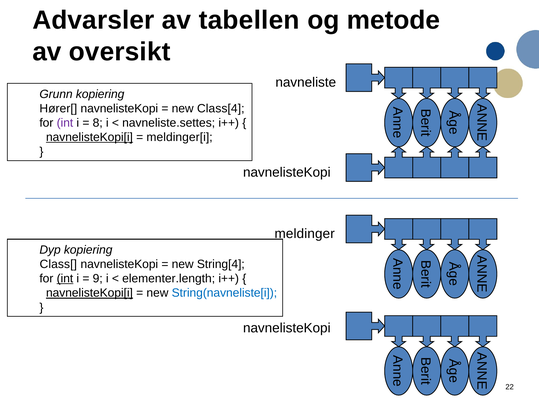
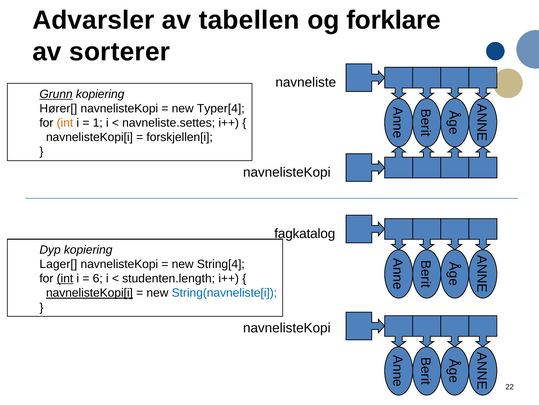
metode: metode -> forklare (394, 20)
oversikt: oversikt -> sorterer (120, 52)
Grunn underline: none -> present (56, 94)
Class[4: Class[4 -> Typer[4 (221, 108)
int colour: purple -> orange (65, 123)
8: 8 -> 1 (98, 123)
navnelisteKopi[i underline: present -> none (89, 137)
meldinger[i: meldinger[i -> forskjellen[i (180, 137)
meldinger: meldinger -> fagkatalog (305, 233)
Class[: Class[ -> Lager[ (58, 264)
9: 9 -> 6 (98, 278)
elementer.length: elementer.length -> studenten.length (169, 278)
